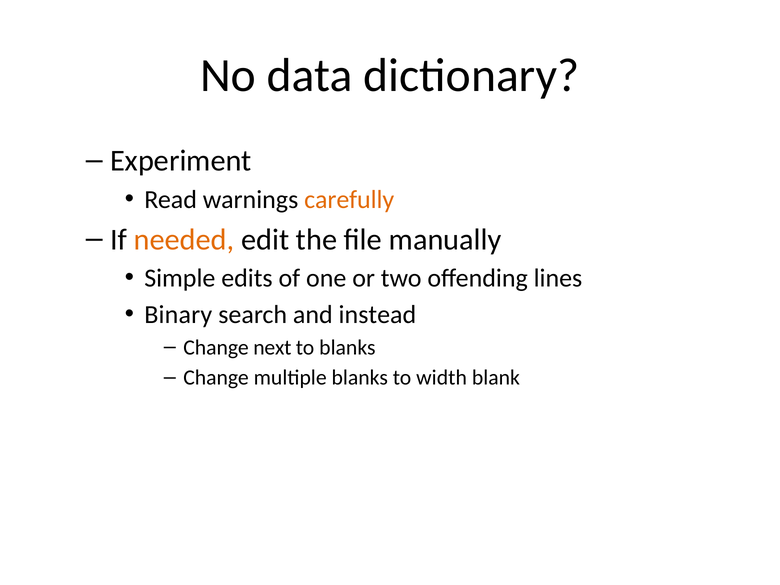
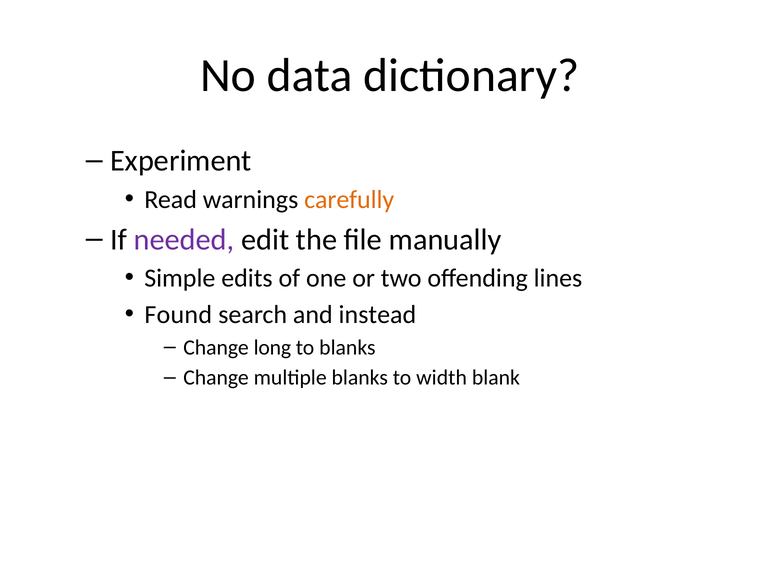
needed colour: orange -> purple (184, 240)
Binary: Binary -> Found (178, 315)
next: next -> long (272, 347)
